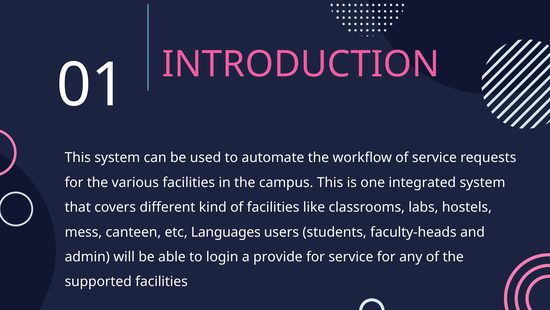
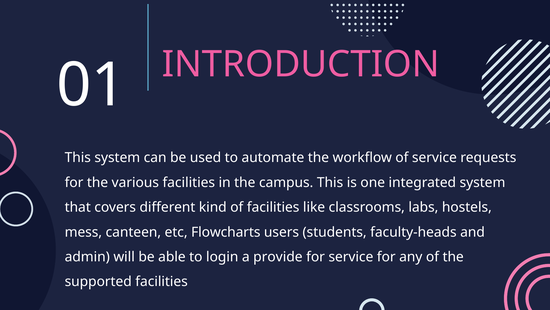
Languages: Languages -> Flowcharts (226, 232)
